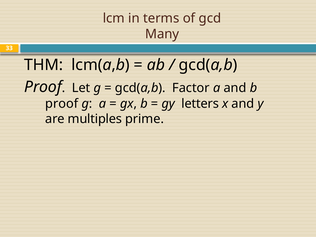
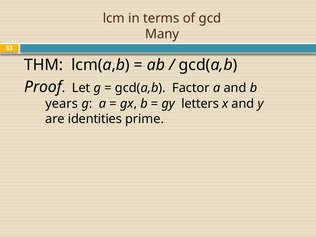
proof: proof -> years (62, 104)
multiples: multiples -> identities (95, 119)
